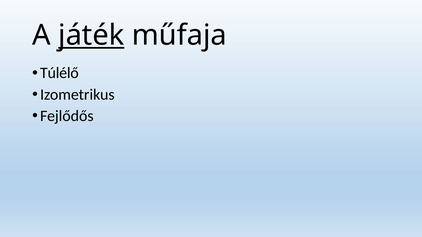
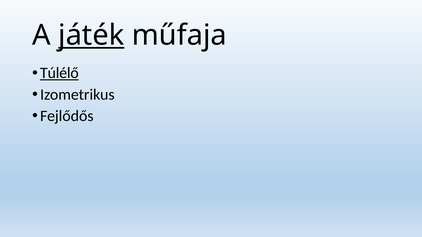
Túlélő underline: none -> present (59, 73)
